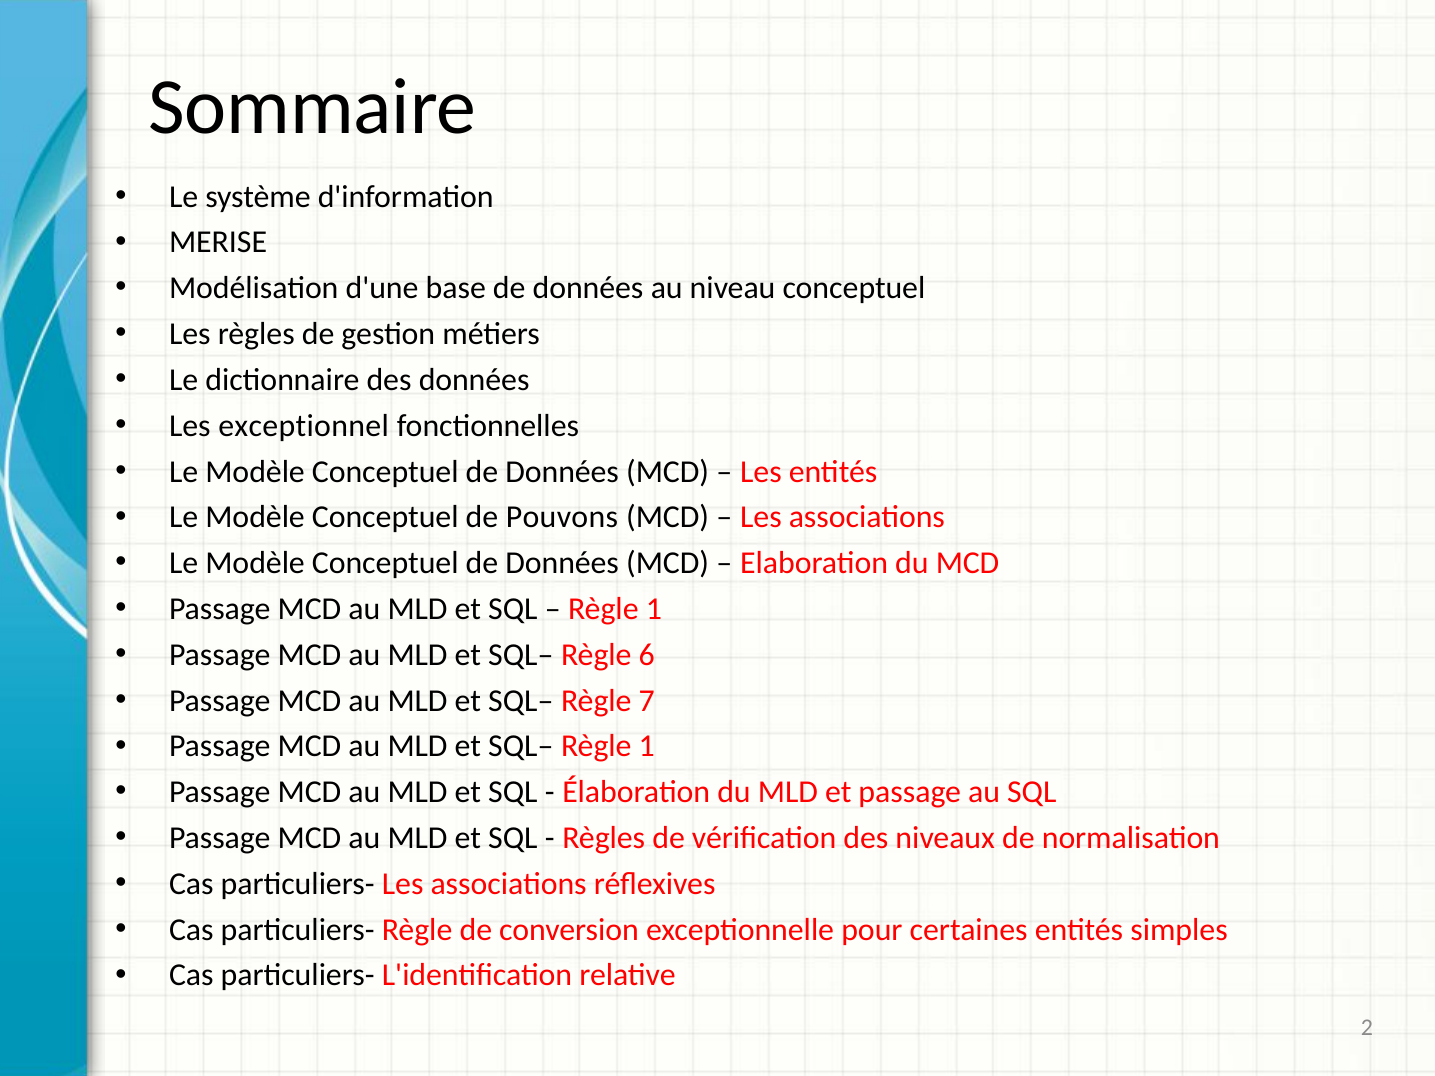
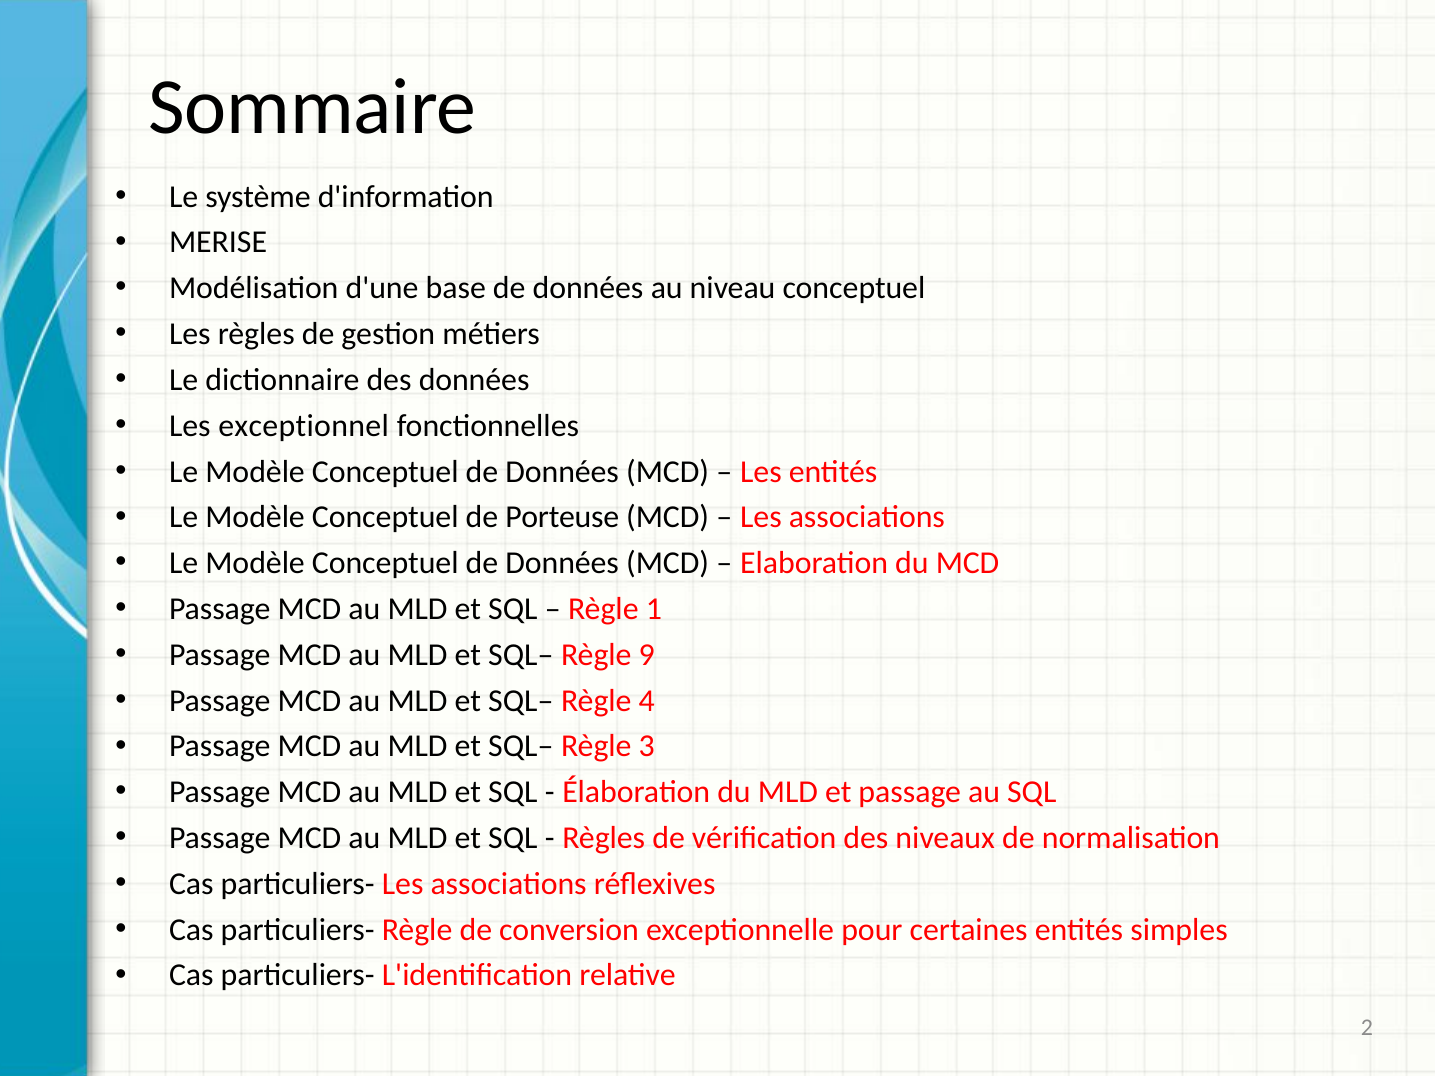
Pouvons: Pouvons -> Porteuse (562, 517)
6: 6 -> 9 (647, 655)
7: 7 -> 4 (647, 701)
SQL– Règle 1: 1 -> 3 (647, 747)
